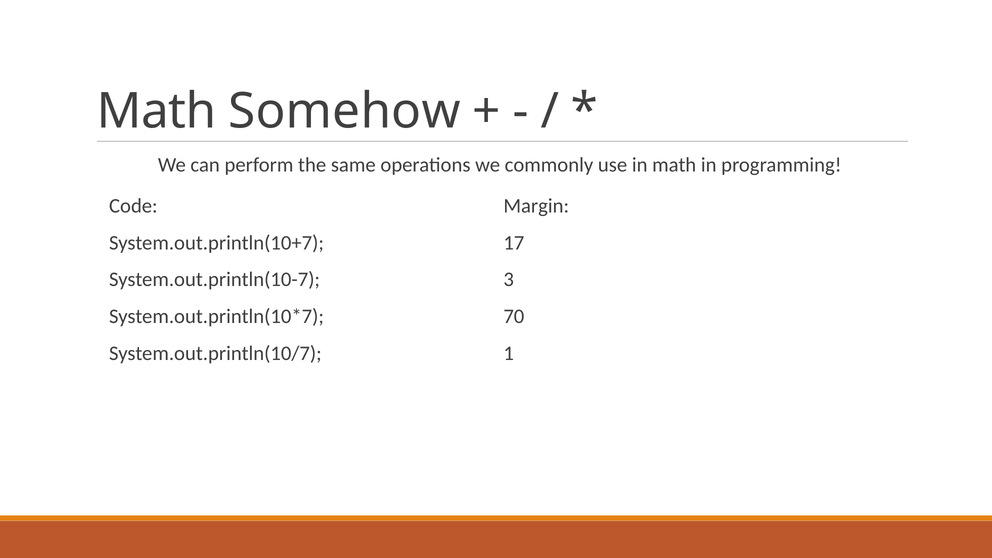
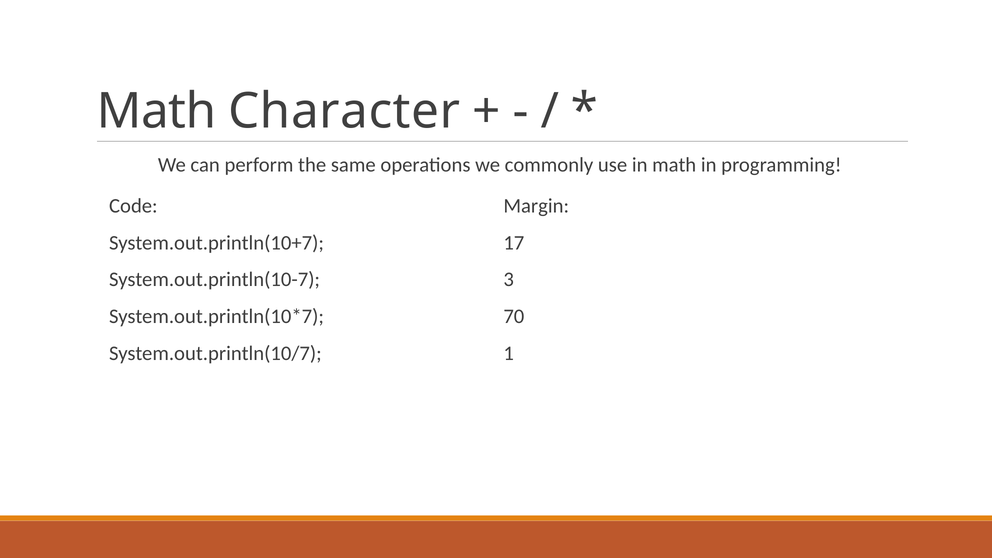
Somehow: Somehow -> Character (344, 111)
